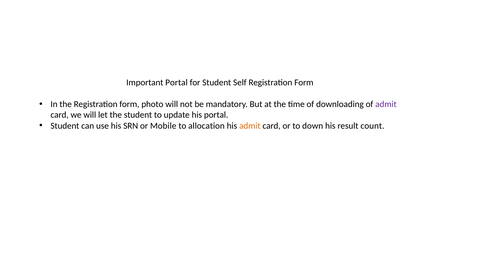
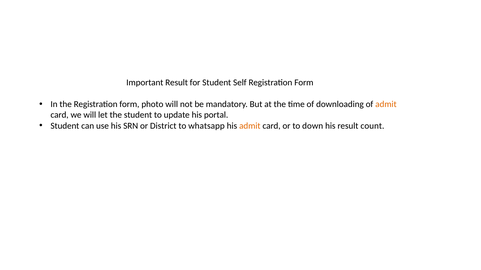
Important Portal: Portal -> Result (177, 83)
admit colour: purple -> orange (386, 104)
Mobile: Mobile -> District (163, 126)
allocation: allocation -> whatsapp (206, 126)
